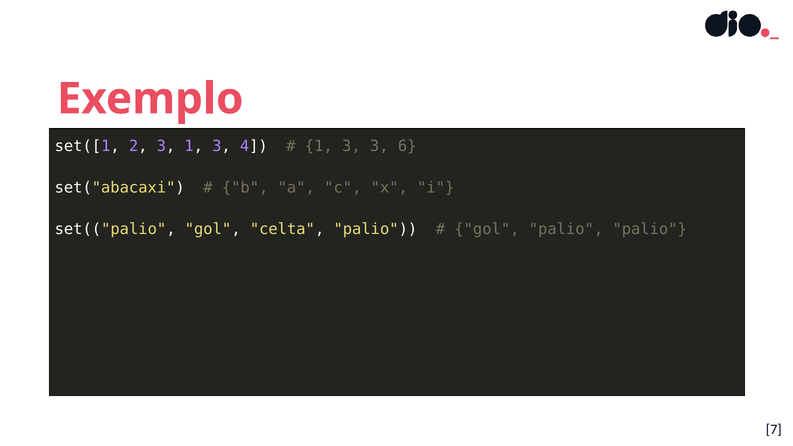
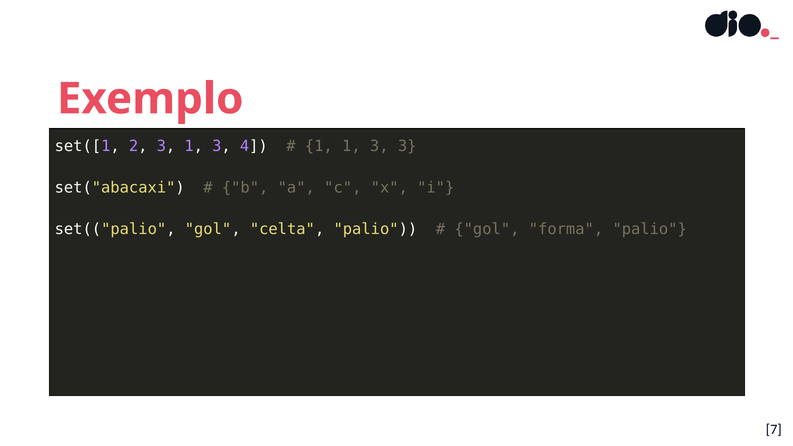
3: 3 -> 1 (351, 146)
3 6: 6 -> 3 (407, 146)
gol palio: palio -> forma (566, 229)
